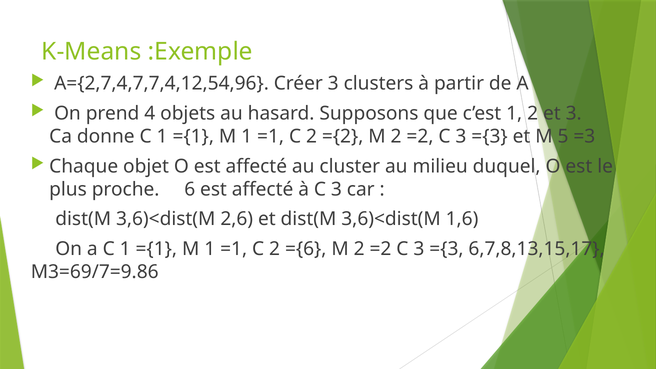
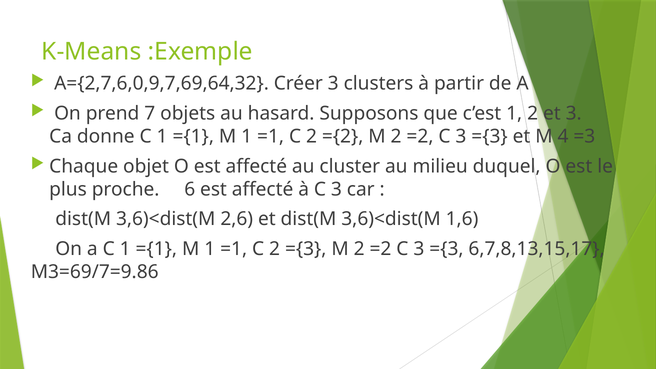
A={2,7,4,7,7,4,12,54,96: A={2,7,4,7,7,4,12,54,96 -> A={2,7,6,0,9,7,69,64,32 (162, 84)
4: 4 -> 7 (150, 113)
5: 5 -> 4 (563, 136)
2 ={6: ={6 -> ={3 (306, 249)
